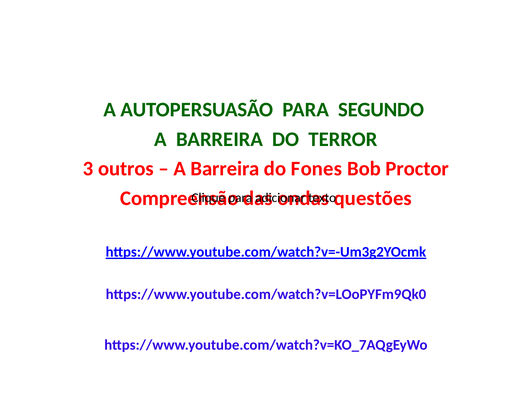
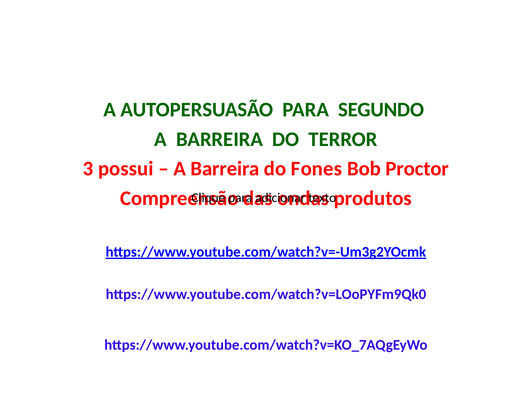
outros: outros -> possui (126, 169)
questões: questões -> produtos (373, 198)
